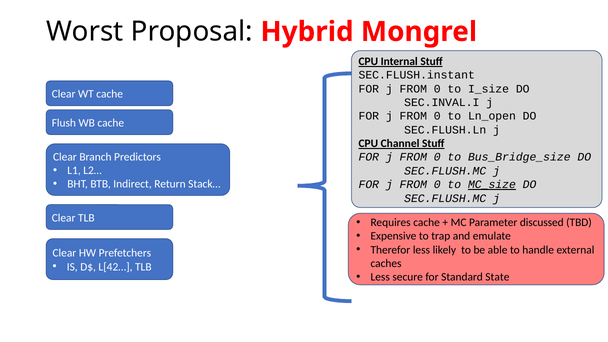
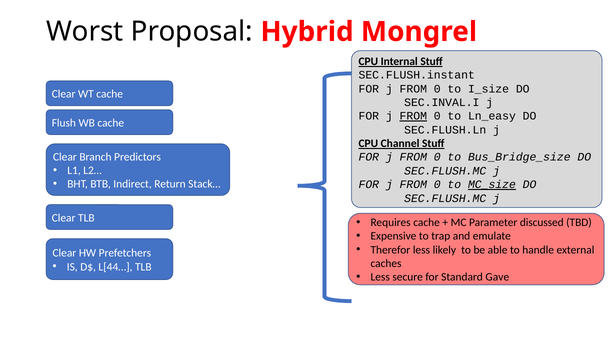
FROM underline: none -> present (413, 116)
Ln_open: Ln_open -> Ln_easy (492, 116)
L[42…: L[42… -> L[44… (115, 267)
State: State -> Gave (497, 277)
